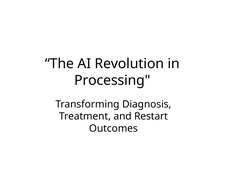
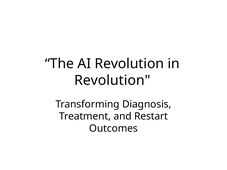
Processing: Processing -> Revolution (112, 80)
